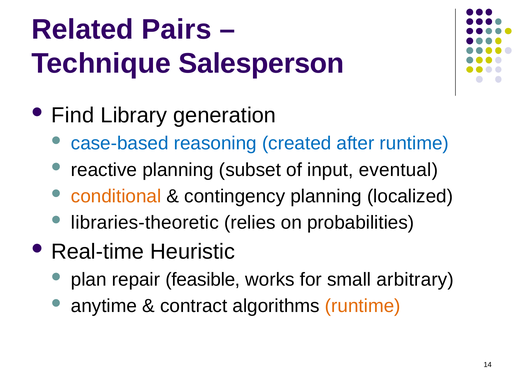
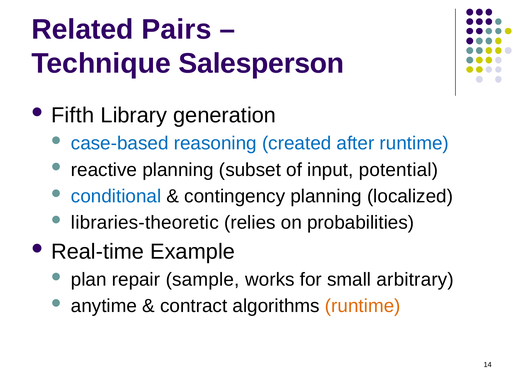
Find: Find -> Fifth (73, 116)
eventual: eventual -> potential (398, 170)
conditional colour: orange -> blue (116, 196)
Heuristic: Heuristic -> Example (193, 252)
feasible: feasible -> sample (203, 280)
